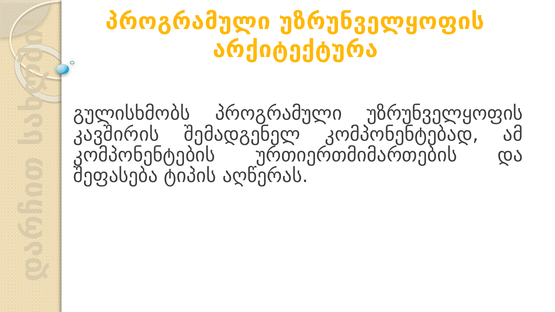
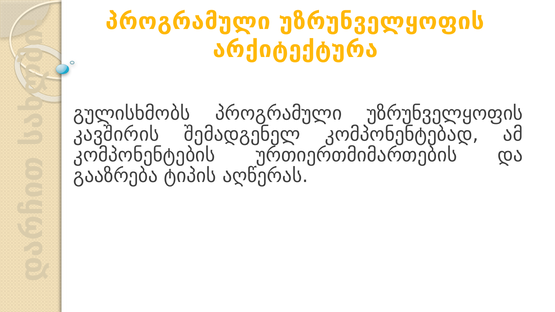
შეფასება: შეფასება -> გააზრება (116, 176)
